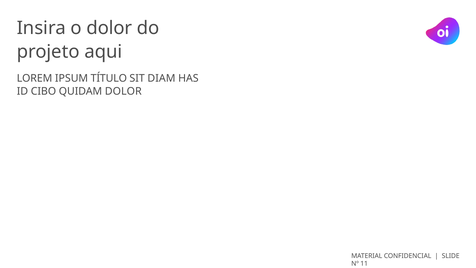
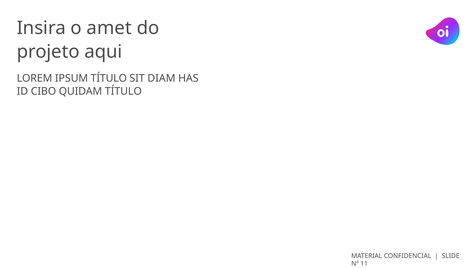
o dolor: dolor -> amet (109, 28)
QUIDAM DOLOR: DOLOR -> TÍTULO (123, 91)
